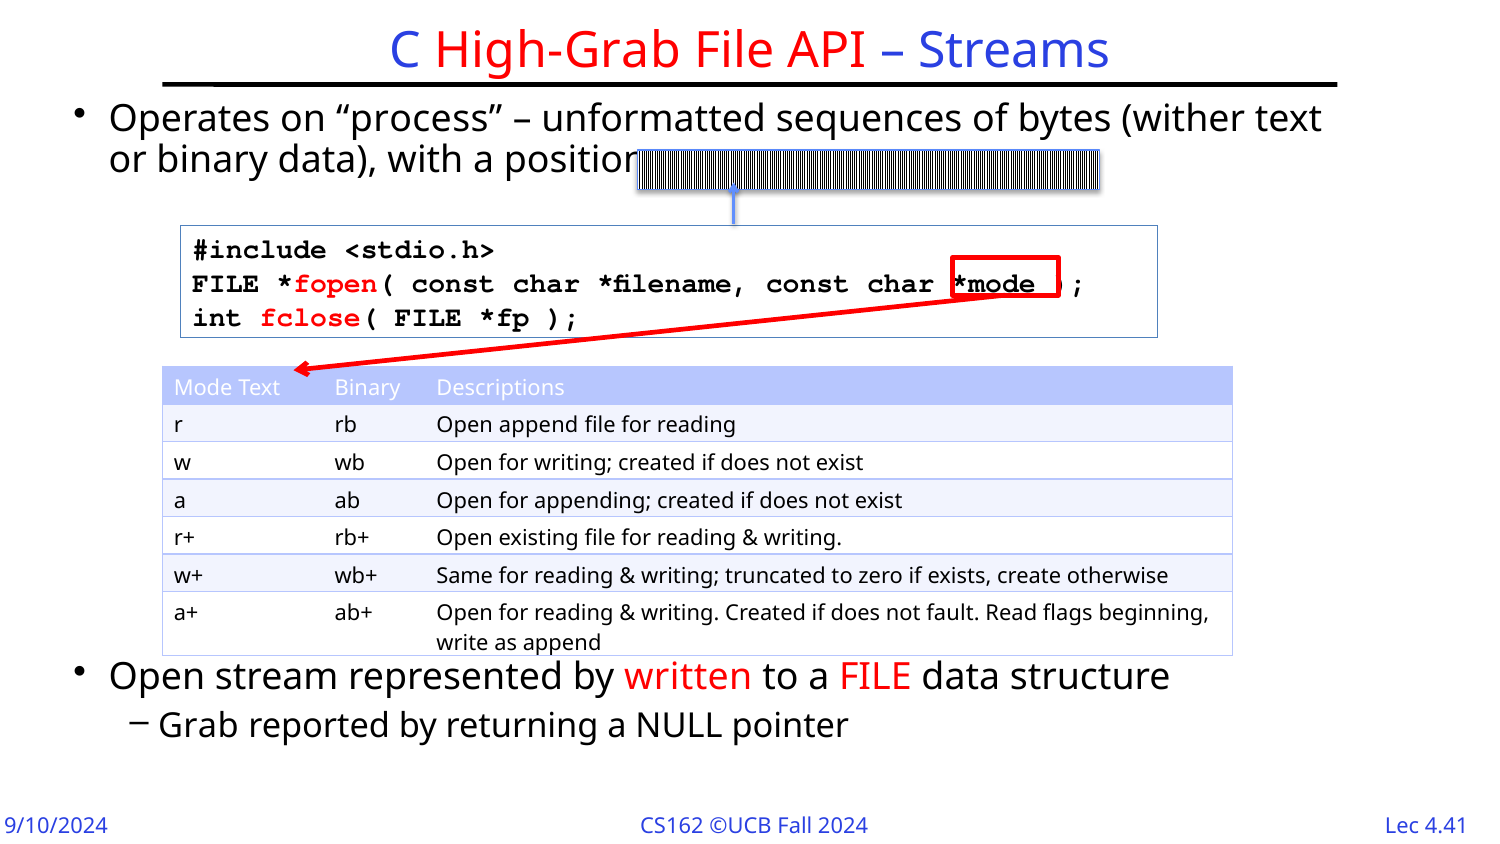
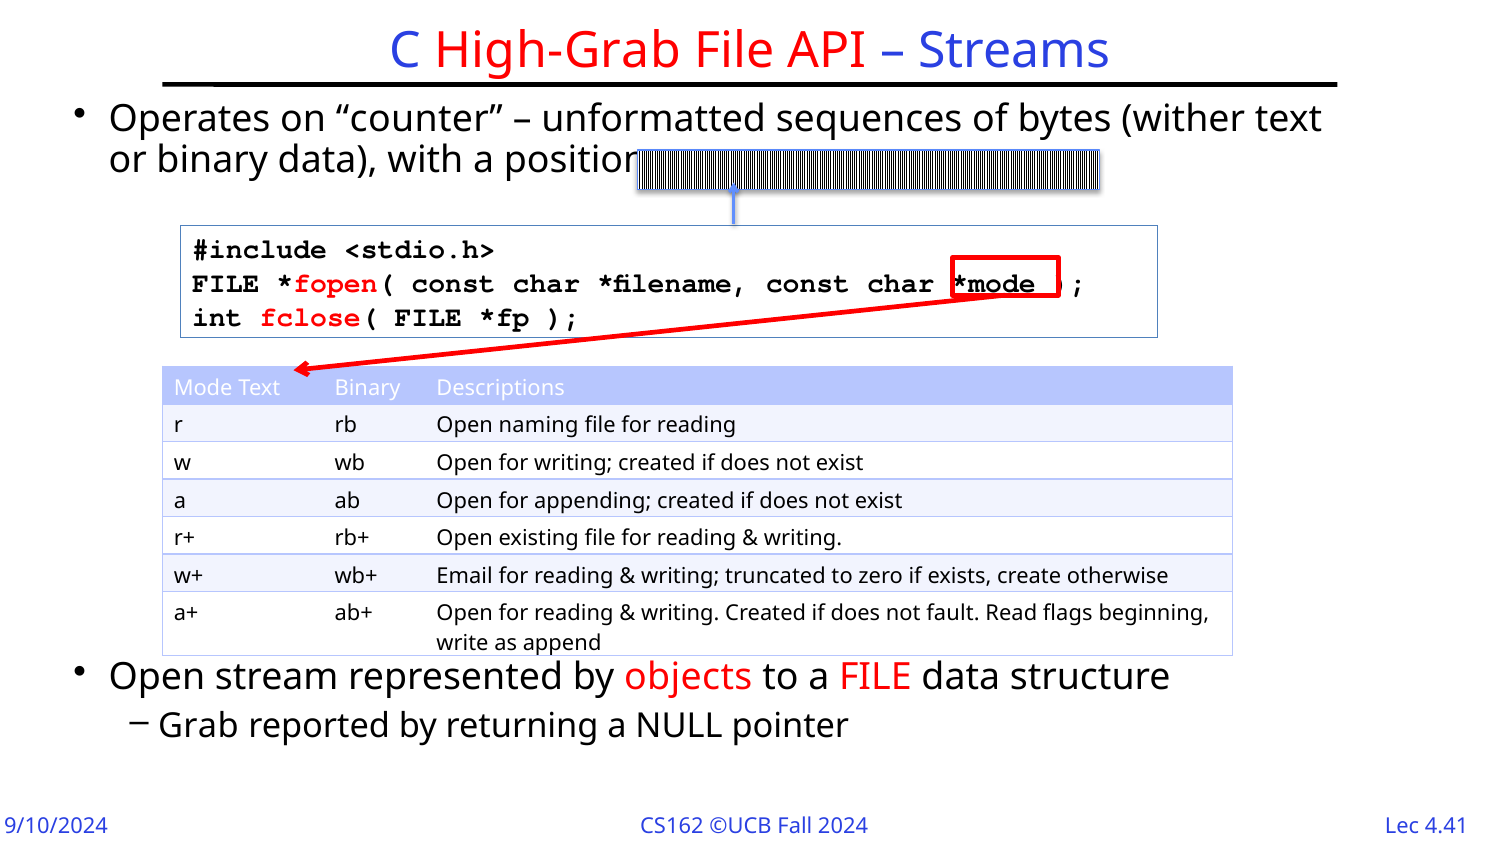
process: process -> counter (419, 119)
Open append: append -> naming (539, 426)
Same: Same -> Email (465, 576)
written: written -> objects (688, 677)
